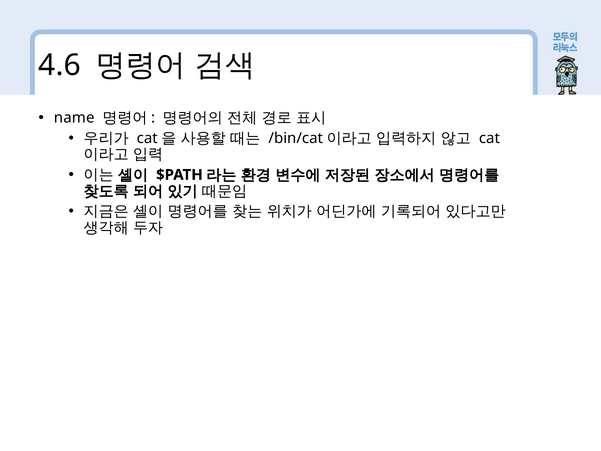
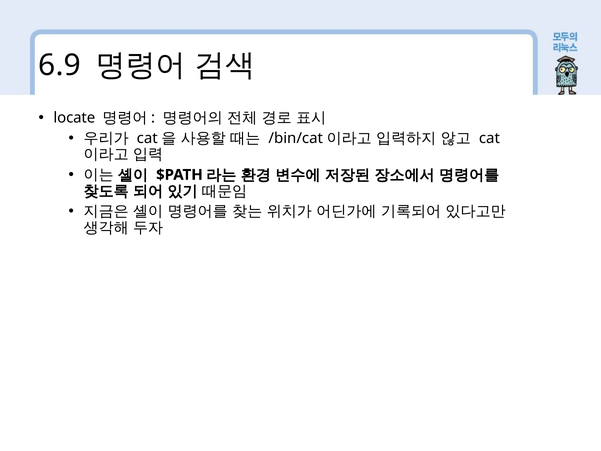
4.6: 4.6 -> 6.9 (60, 65)
name: name -> locate (74, 118)
